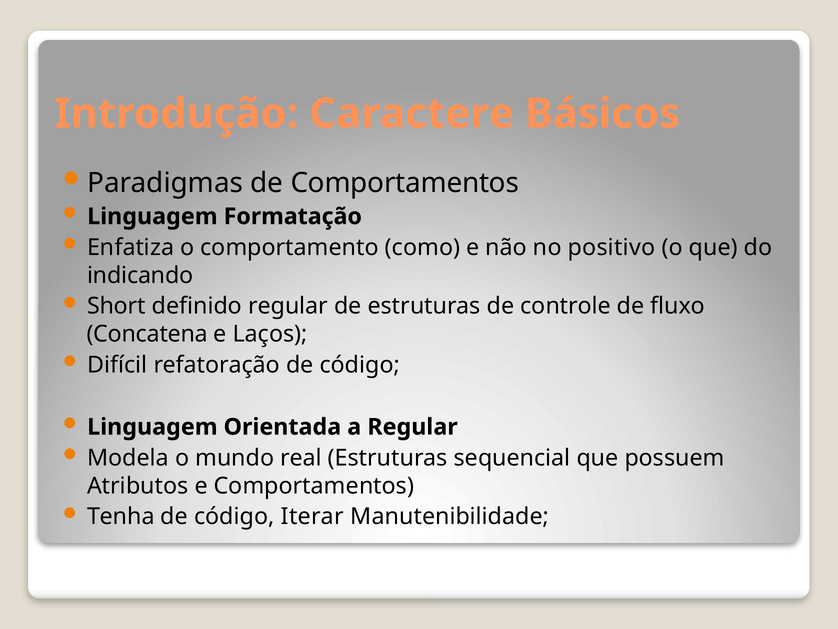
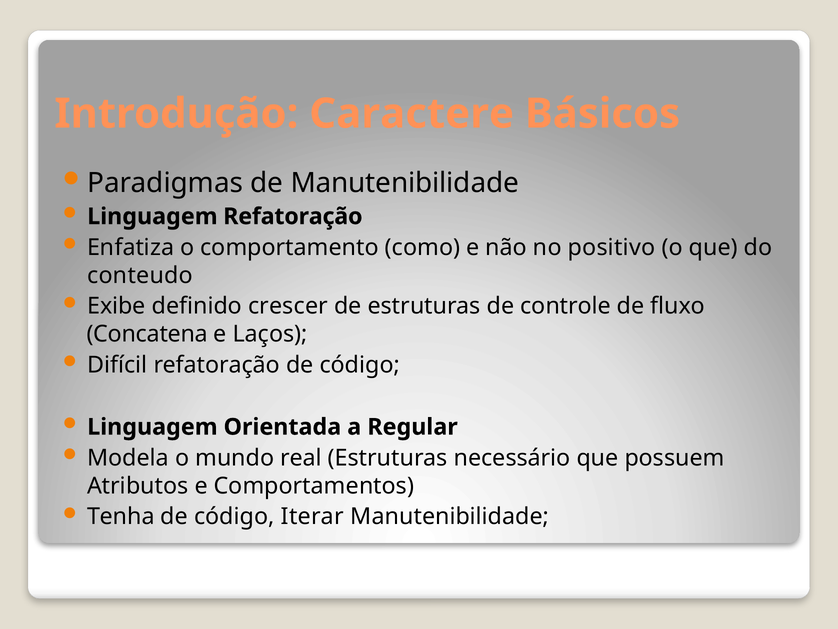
de Comportamentos: Comportamentos -> Manutenibilidade (405, 183)
Linguagem Formatação: Formatação -> Refatoração (293, 216)
indicando: indicando -> conteudo (140, 275)
Short: Short -> Exibe (116, 306)
definido regular: regular -> crescer (288, 306)
sequencial: sequencial -> necessário (512, 458)
